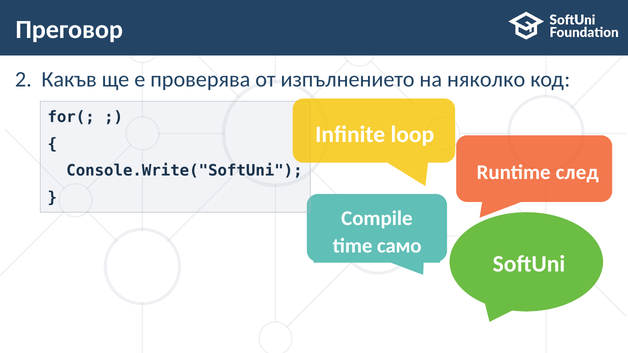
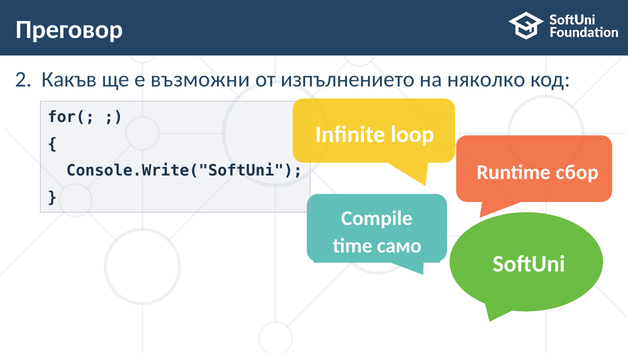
проверява: проверява -> възможни (200, 79)
след: след -> сбор (577, 172)
